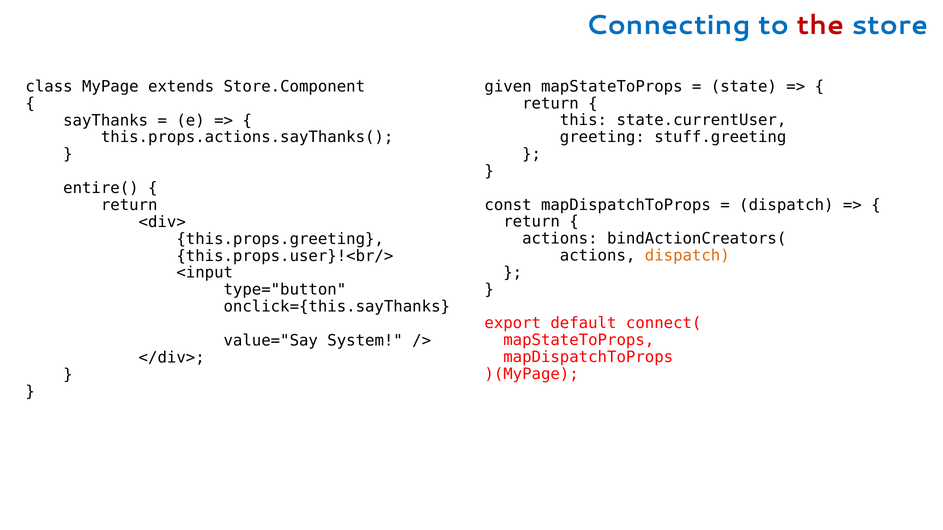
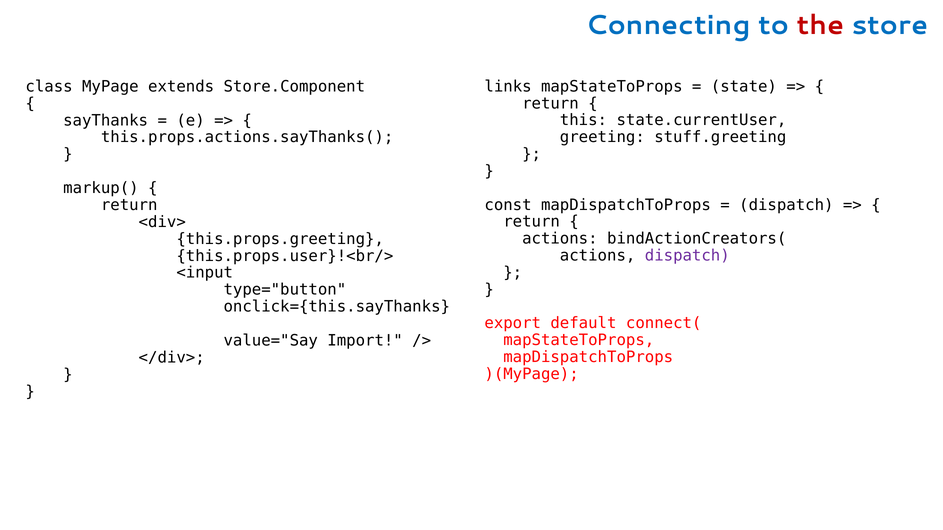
given: given -> links (508, 87)
entire(: entire( -> markup( (101, 188)
dispatch colour: orange -> purple (687, 256)
System: System -> Import (365, 341)
